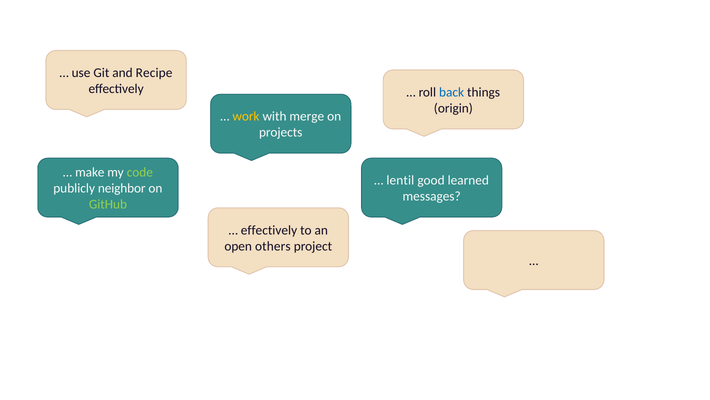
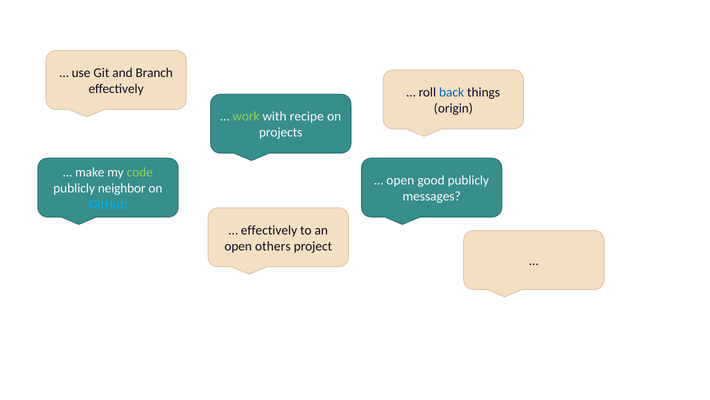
Recipe: Recipe -> Branch (154, 73)
work colour: yellow -> light green (246, 116)
merge: merge -> recipe (307, 116)
lentil: lentil -> open (400, 180)
good learned: learned -> publicly (468, 180)
GitHub colour: light green -> light blue (108, 204)
